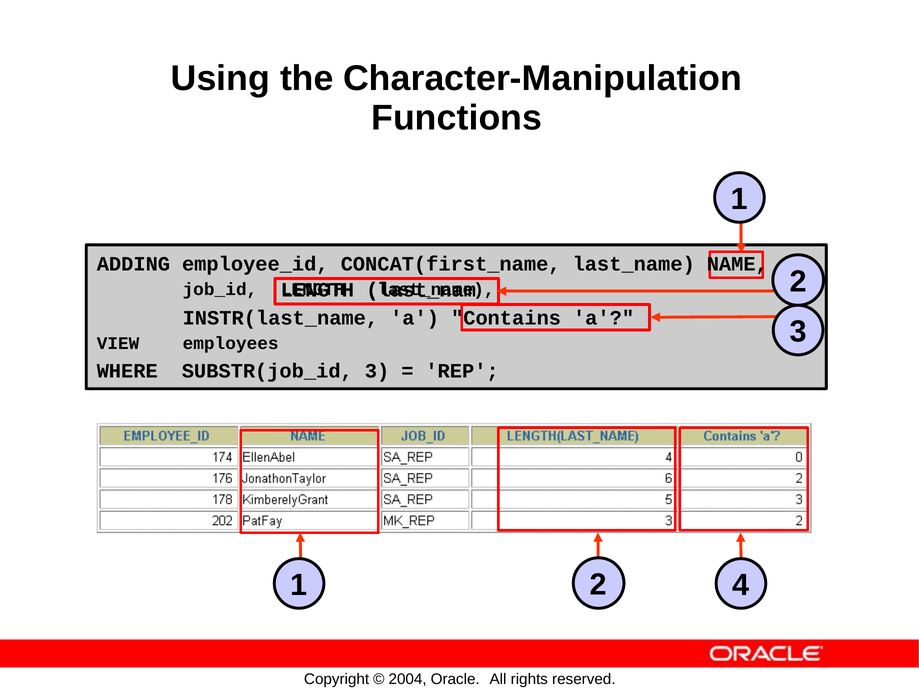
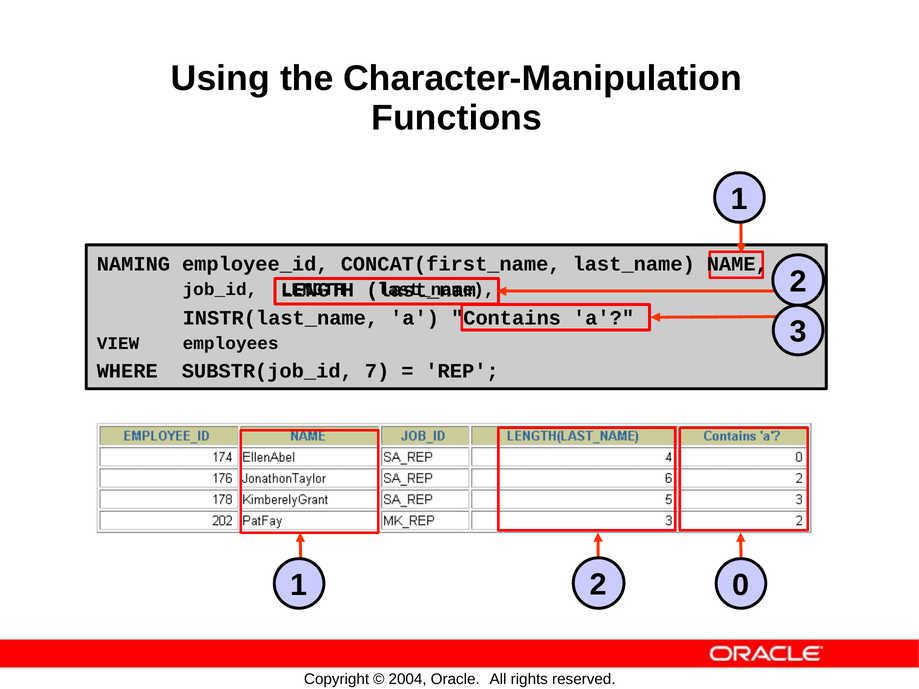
ADDING: ADDING -> NAMING (133, 264)
SUBSTR(job_id 3: 3 -> 7 (377, 371)
4: 4 -> 0 (741, 585)
